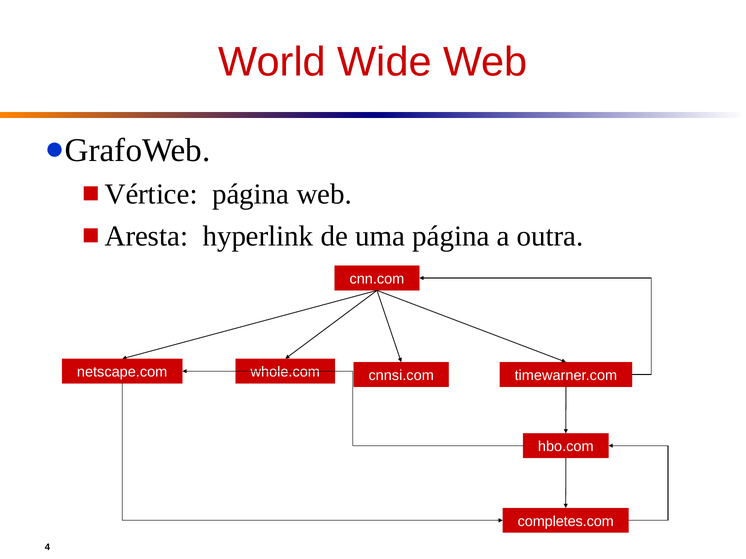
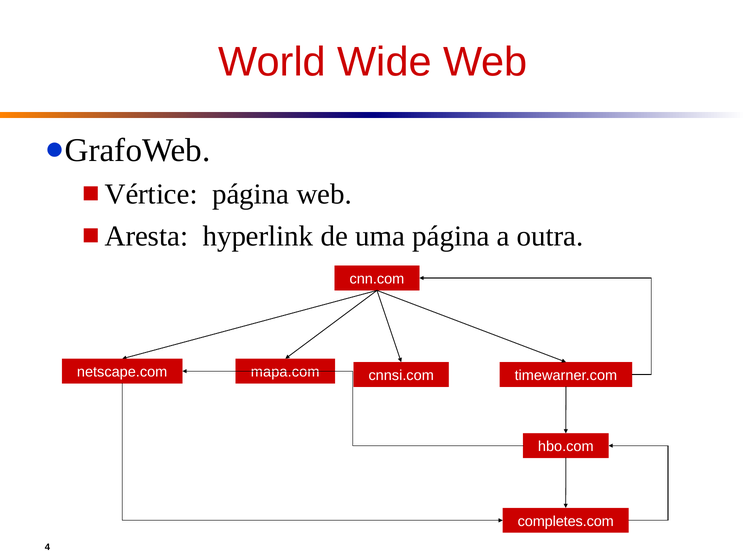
whole.com: whole.com -> mapa.com (285, 372)
